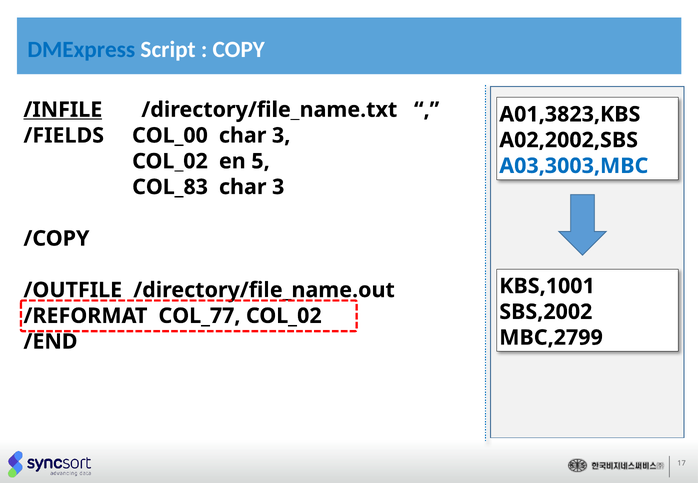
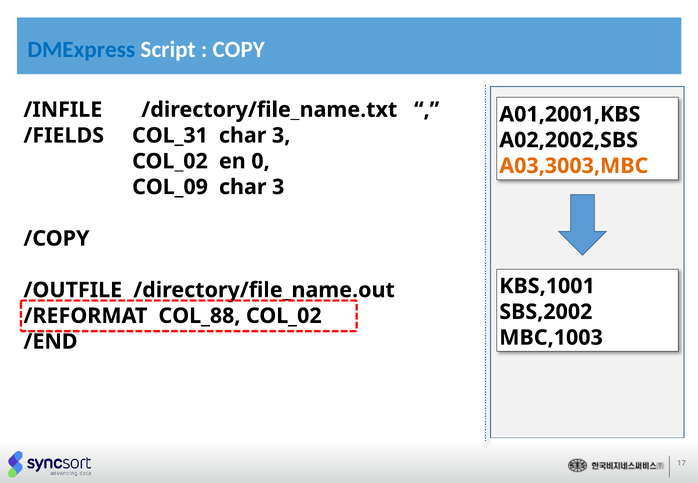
/INFILE underline: present -> none (63, 110)
A01,3823,KBS: A01,3823,KBS -> A01,2001,KBS (570, 114)
COL_00: COL_00 -> COL_31 (170, 136)
5: 5 -> 0 (261, 161)
A03,3003,MBC colour: blue -> orange (574, 166)
COL_83: COL_83 -> COL_09 (170, 187)
COL_77: COL_77 -> COL_88 (199, 316)
MBC,2799: MBC,2799 -> MBC,1003 (551, 338)
